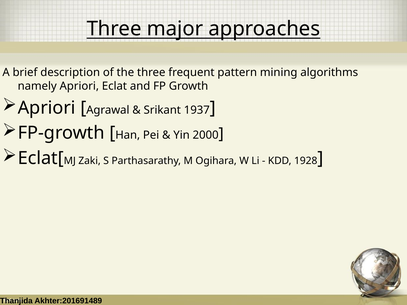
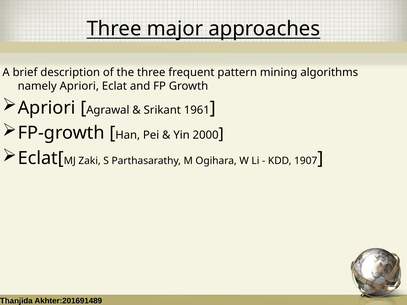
1937: 1937 -> 1961 (197, 110)
1928: 1928 -> 1907 (306, 161)
